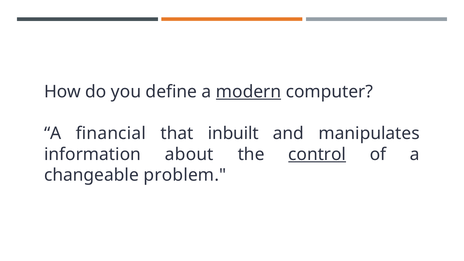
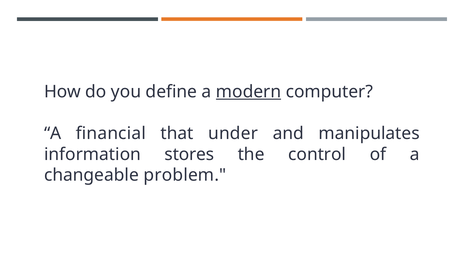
inbuilt: inbuilt -> under (233, 133)
about: about -> stores (189, 154)
control underline: present -> none (317, 154)
